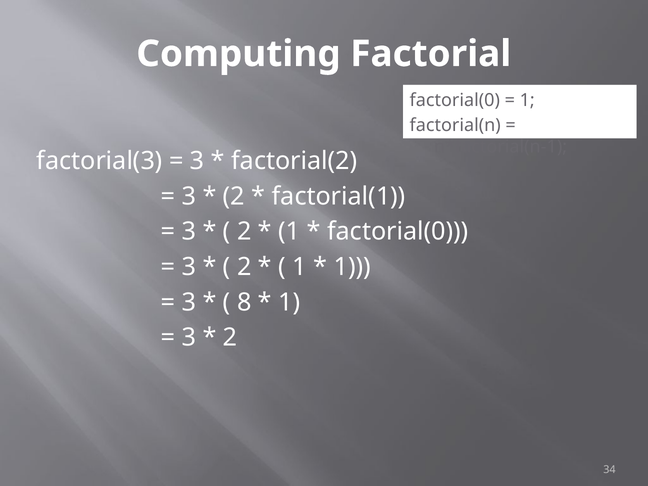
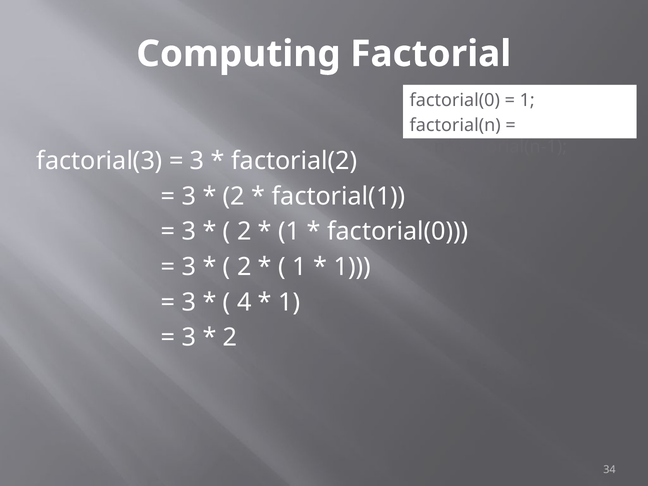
8: 8 -> 4 (244, 302)
